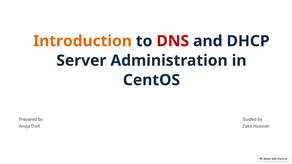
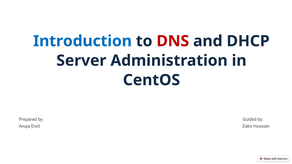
Introduction colour: orange -> blue (83, 41)
